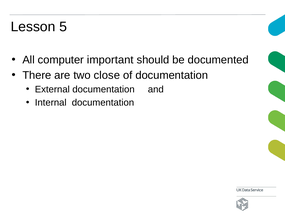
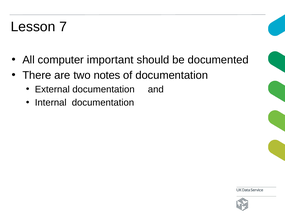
5: 5 -> 7 (63, 27)
close: close -> notes (107, 76)
